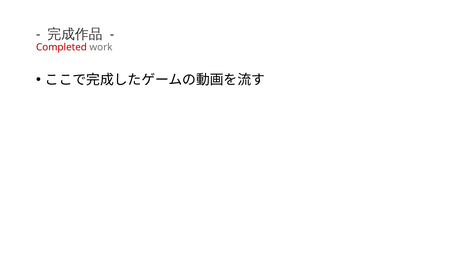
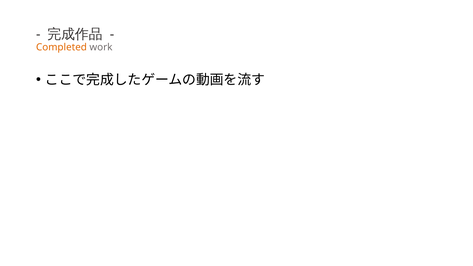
Completed colour: red -> orange (61, 47)
